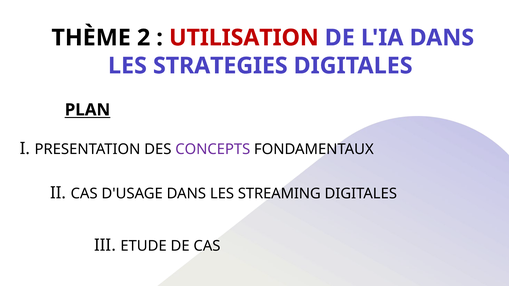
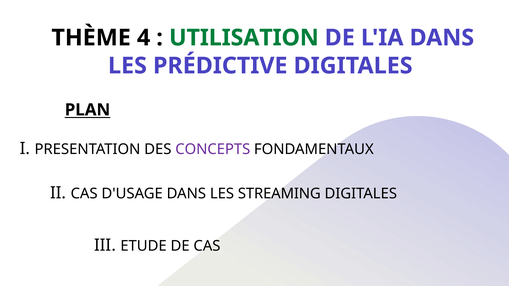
2: 2 -> 4 (144, 38)
UTILISATION colour: red -> green (244, 38)
STRATEGIES: STRATEGIES -> PRÉDICTIVE (220, 66)
